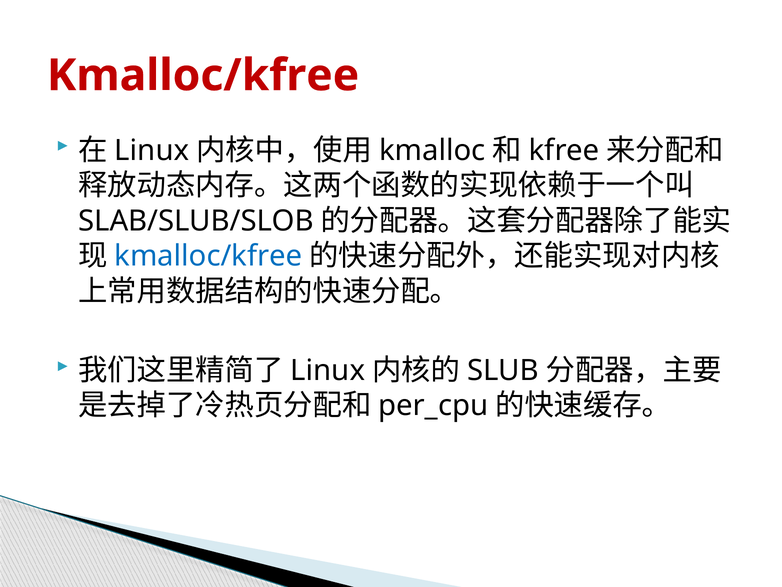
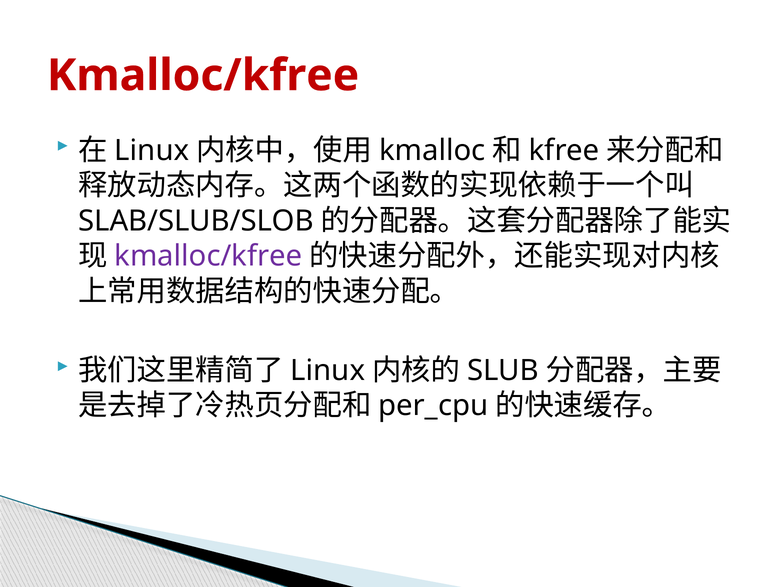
kmalloc/kfree colour: blue -> purple (208, 256)
